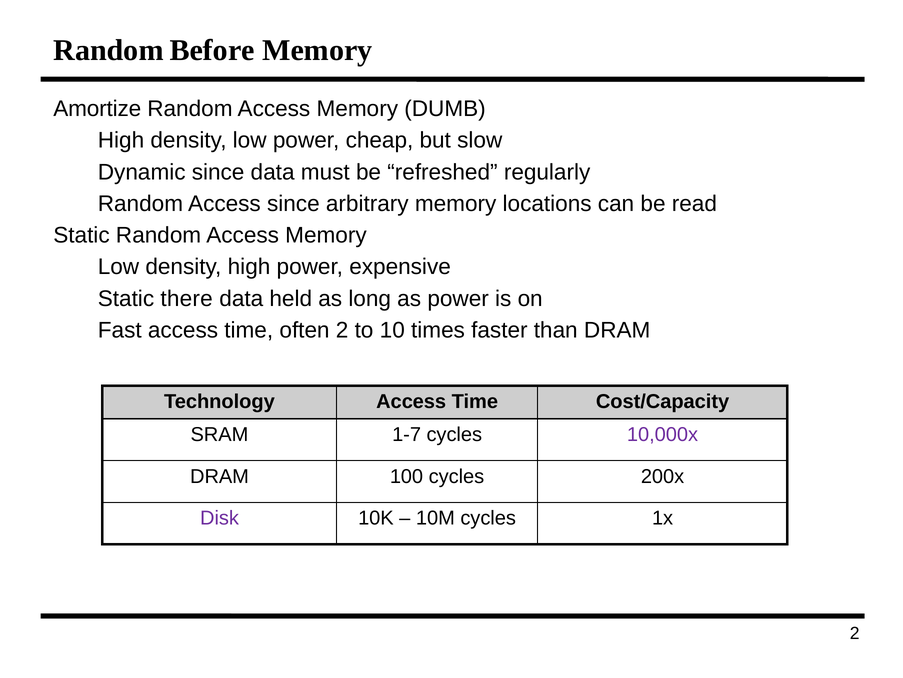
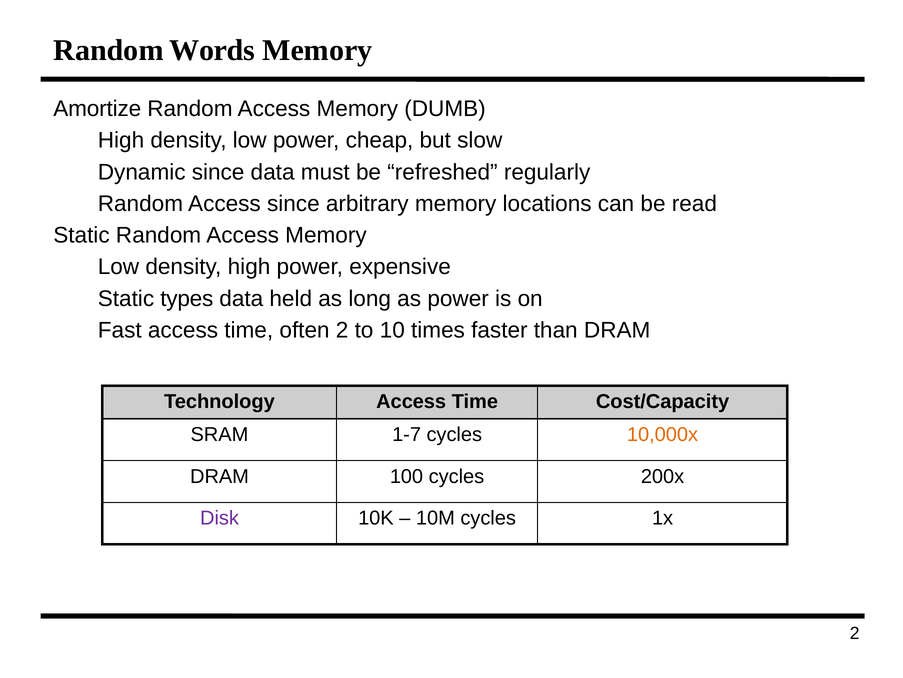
Before: Before -> Words (212, 50)
there: there -> types (187, 298)
10,000x colour: purple -> orange (663, 434)
